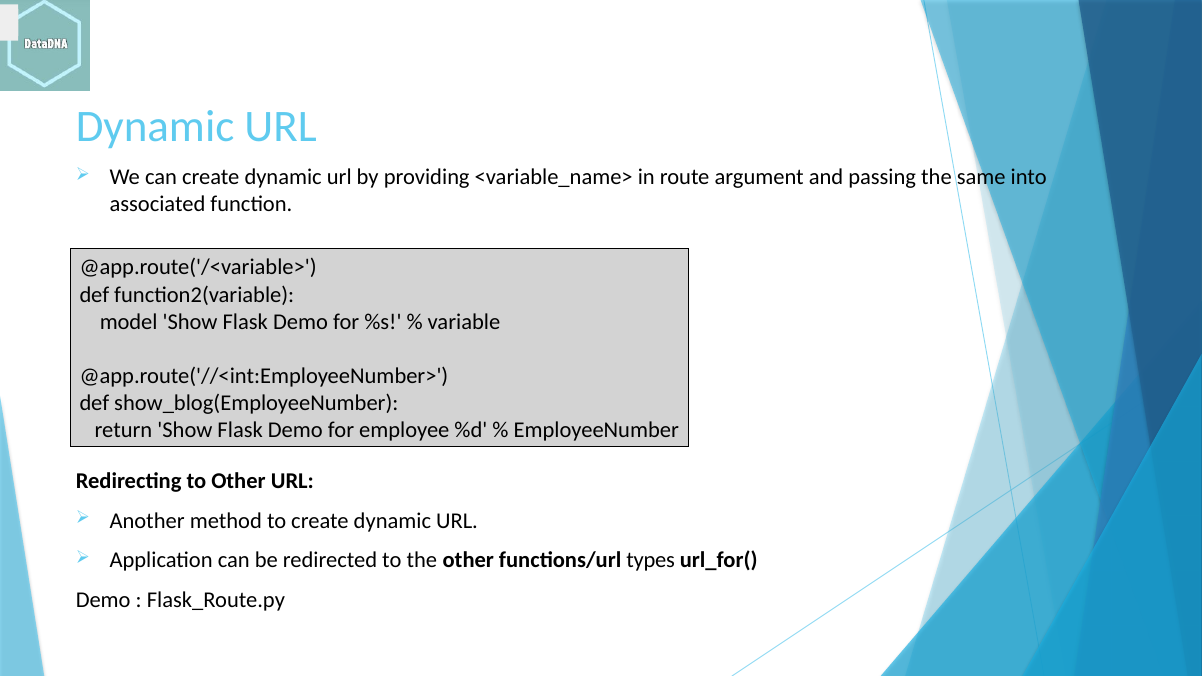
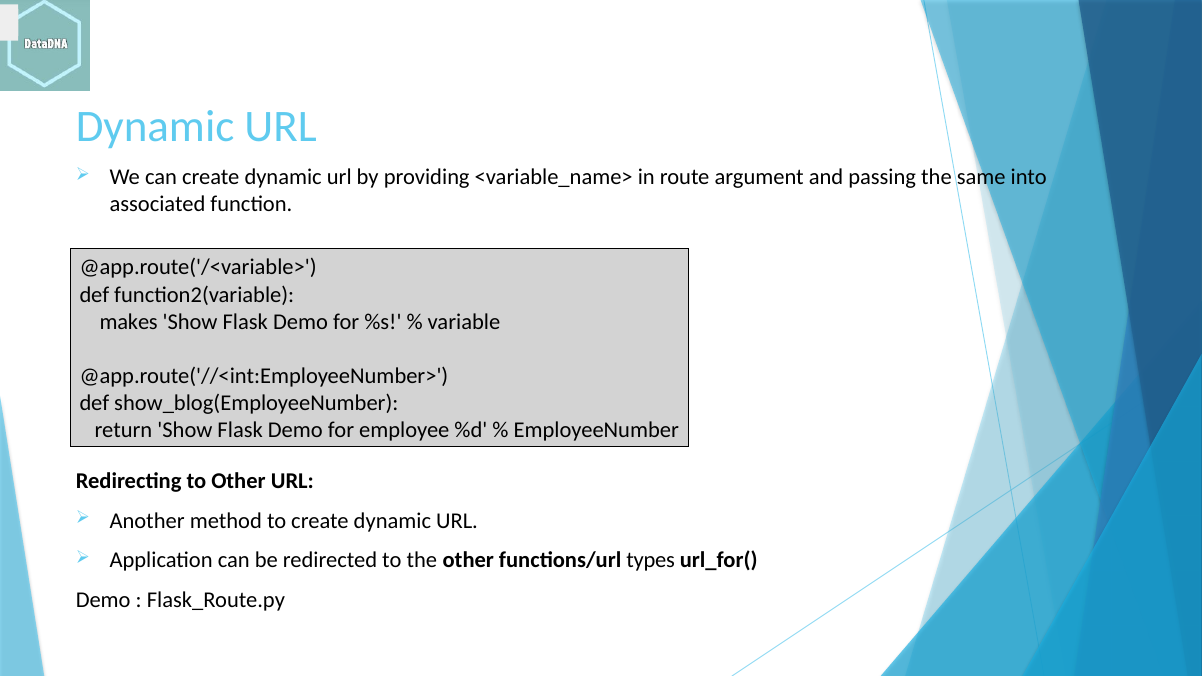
model: model -> makes (129, 322)
